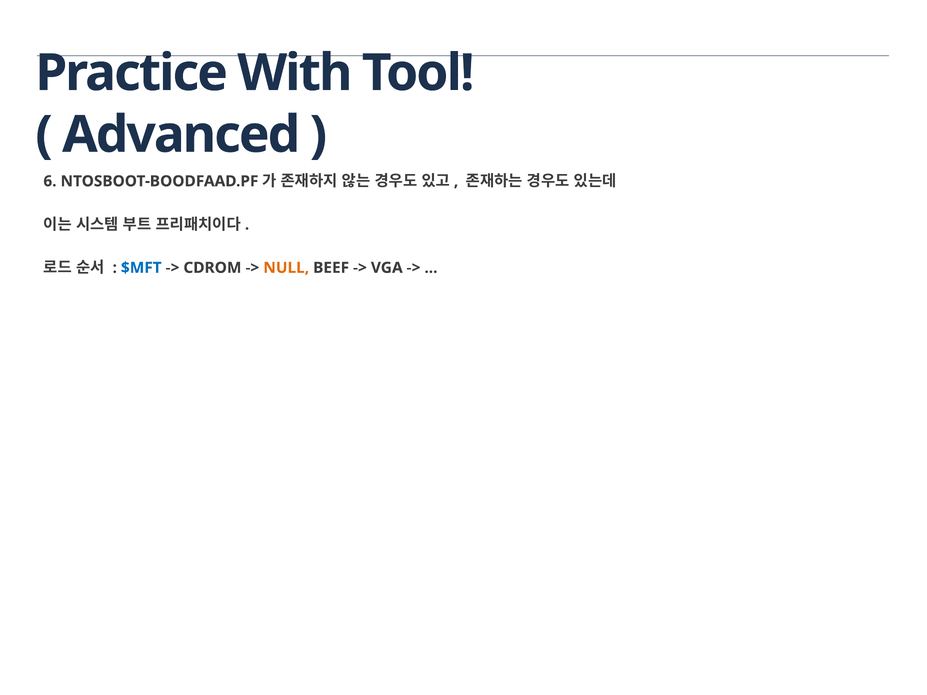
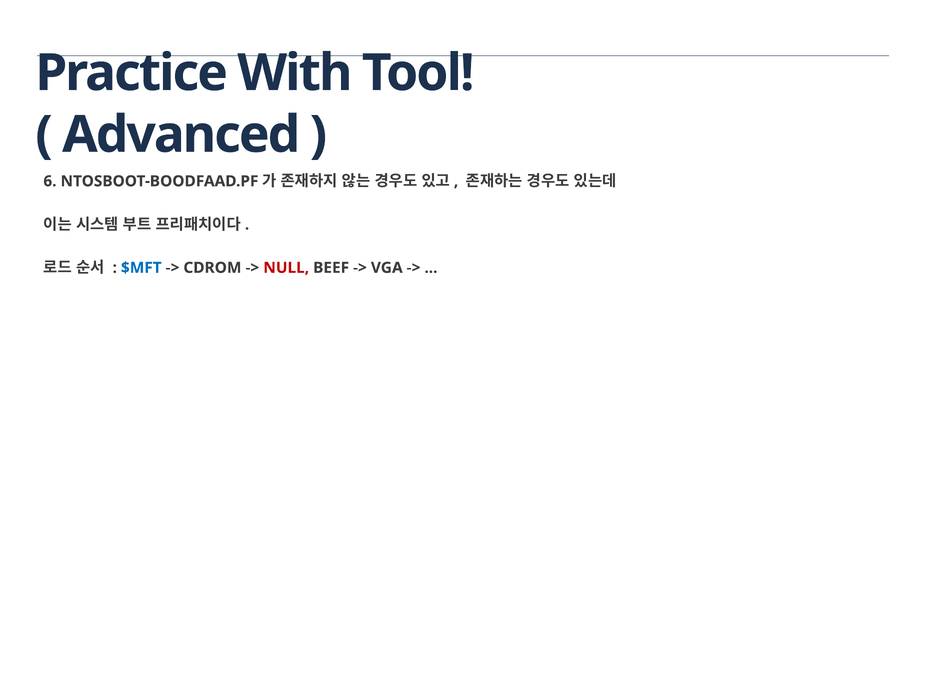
NULL colour: orange -> red (286, 268)
